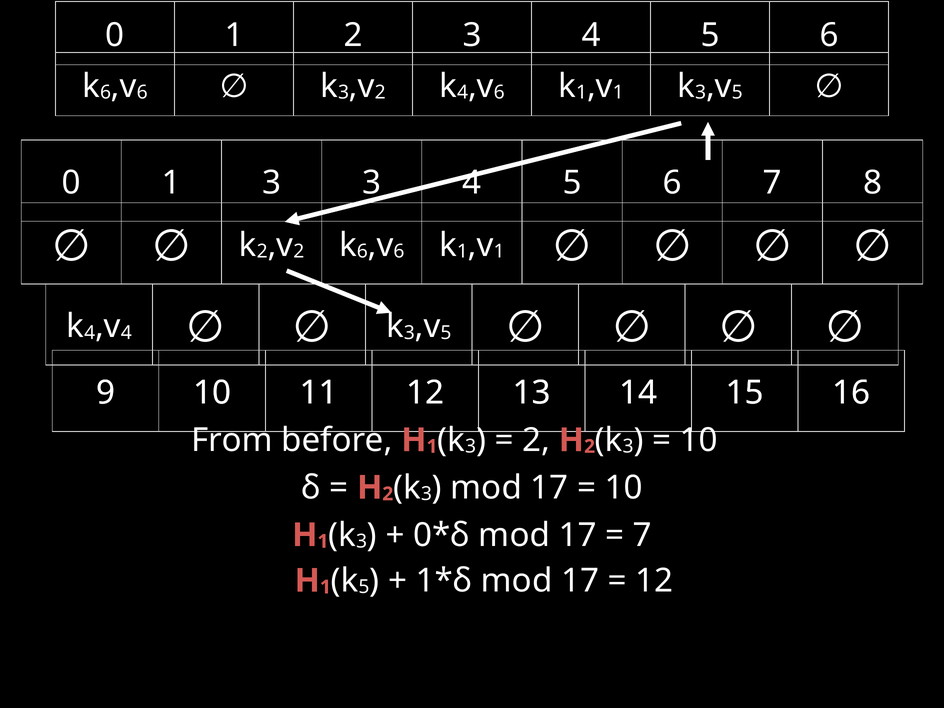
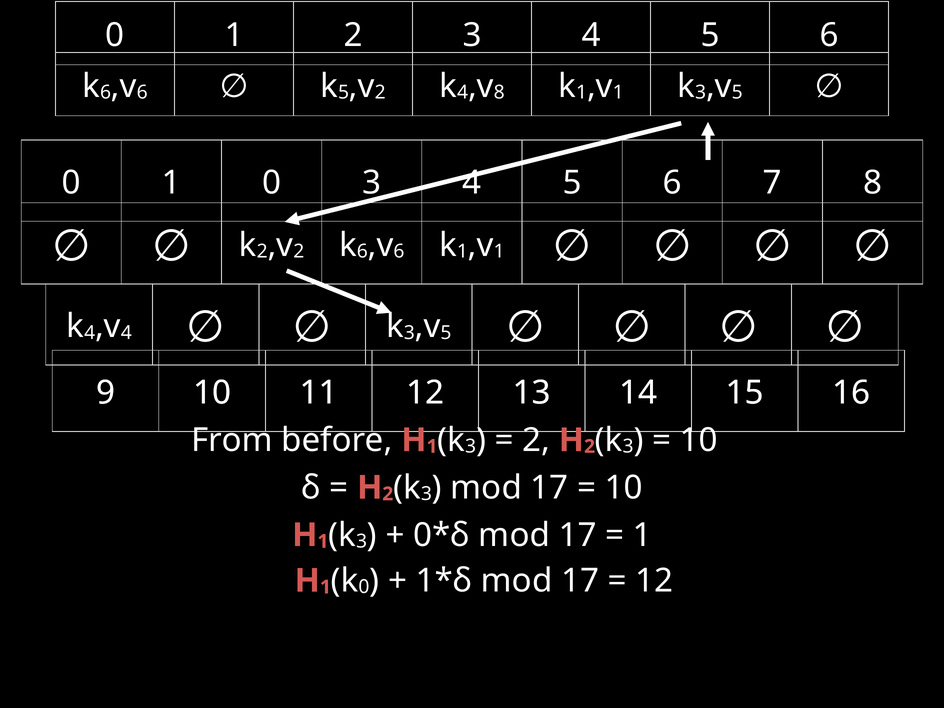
3: 3 -> 5 (344, 92)
6: 6 -> 8 (499, 92)
1 3: 3 -> 0 (272, 183)
7: 7 -> 1 (642, 535)
5: 5 -> 0 (364, 587)
